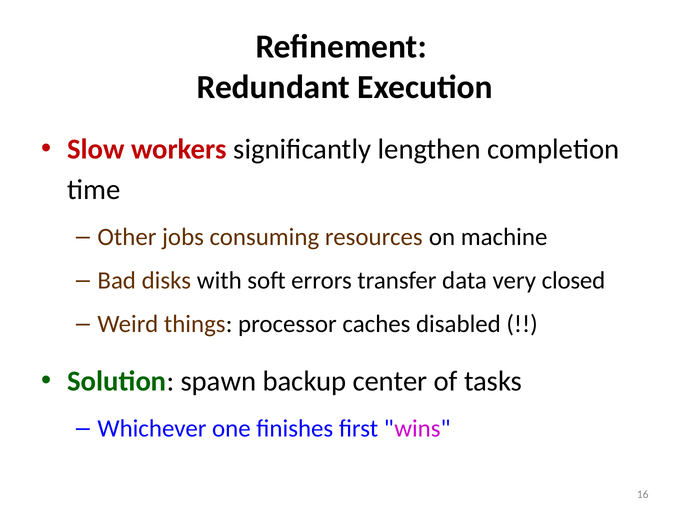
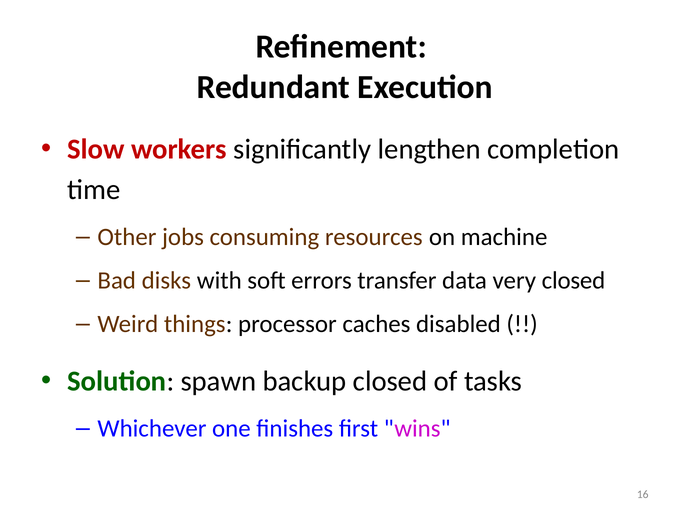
backup center: center -> closed (390, 381)
